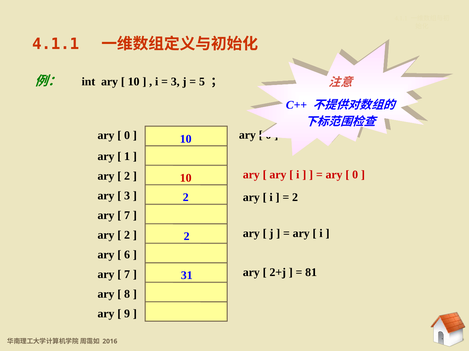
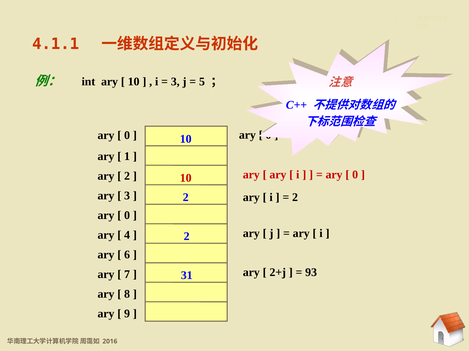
7: 7 -> 0 (127, 216)
2: 2 -> 4 (127, 235)
81: 81 -> 93 (311, 273)
